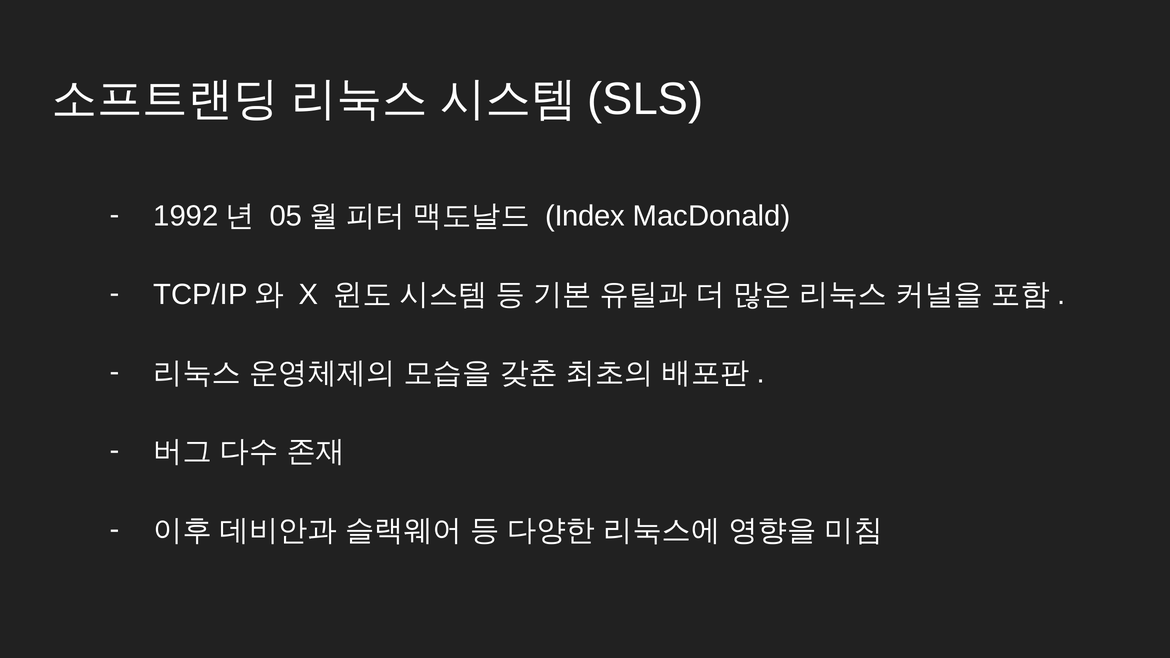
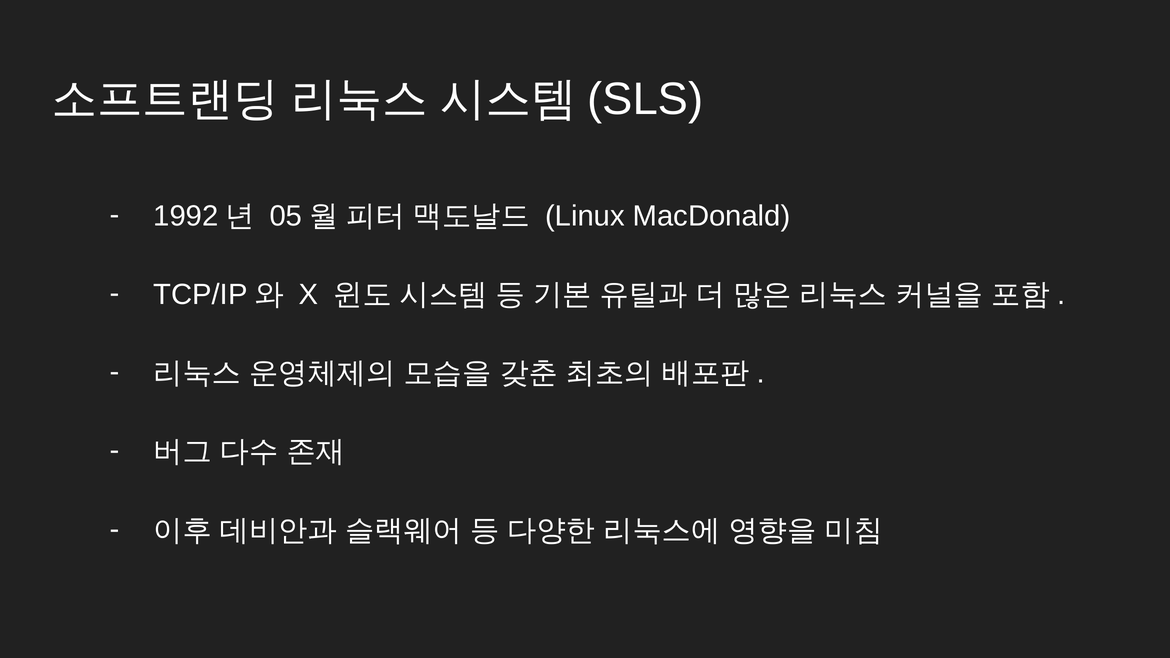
Index: Index -> Linux (585, 216)
